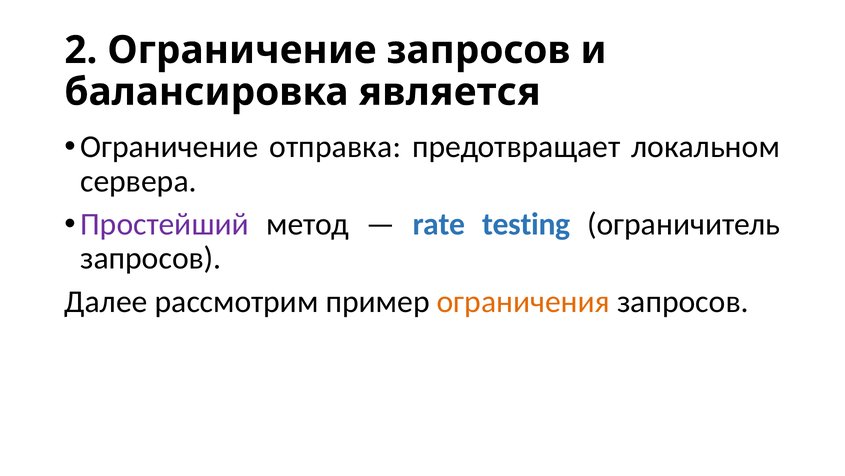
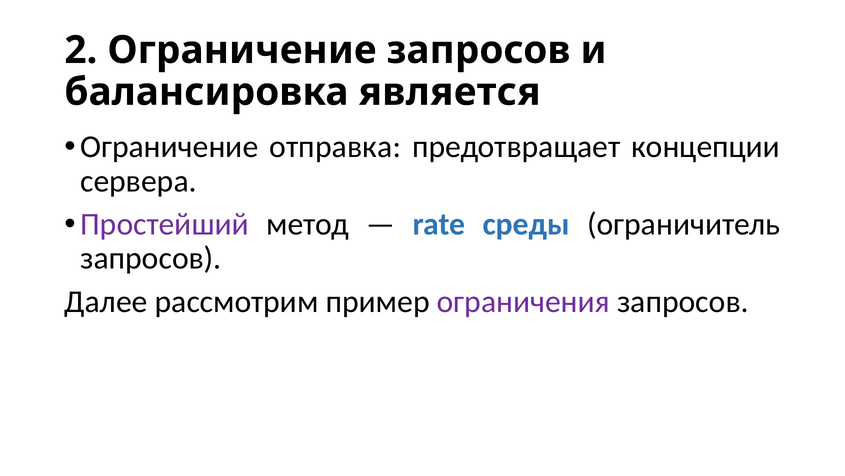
локальном: локальном -> концепции (706, 147)
testing: testing -> среды (526, 224)
ограничения colour: orange -> purple (523, 301)
